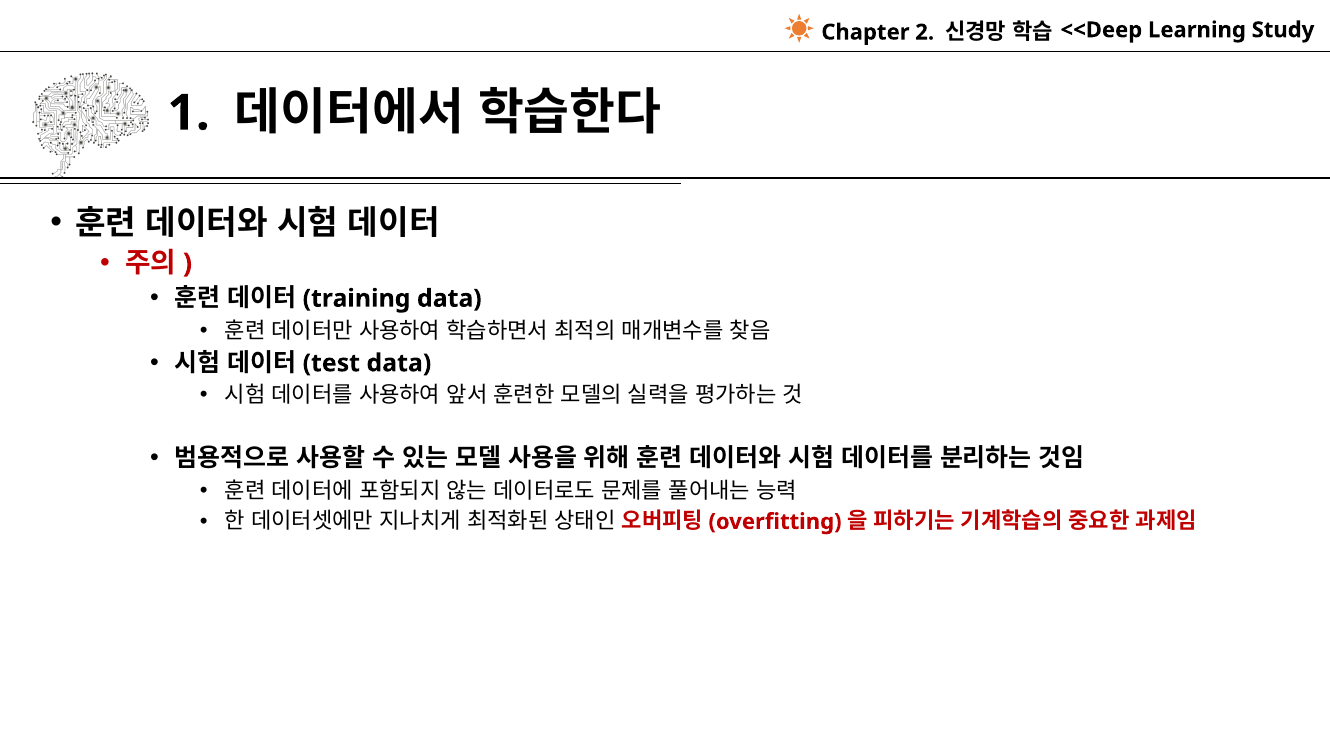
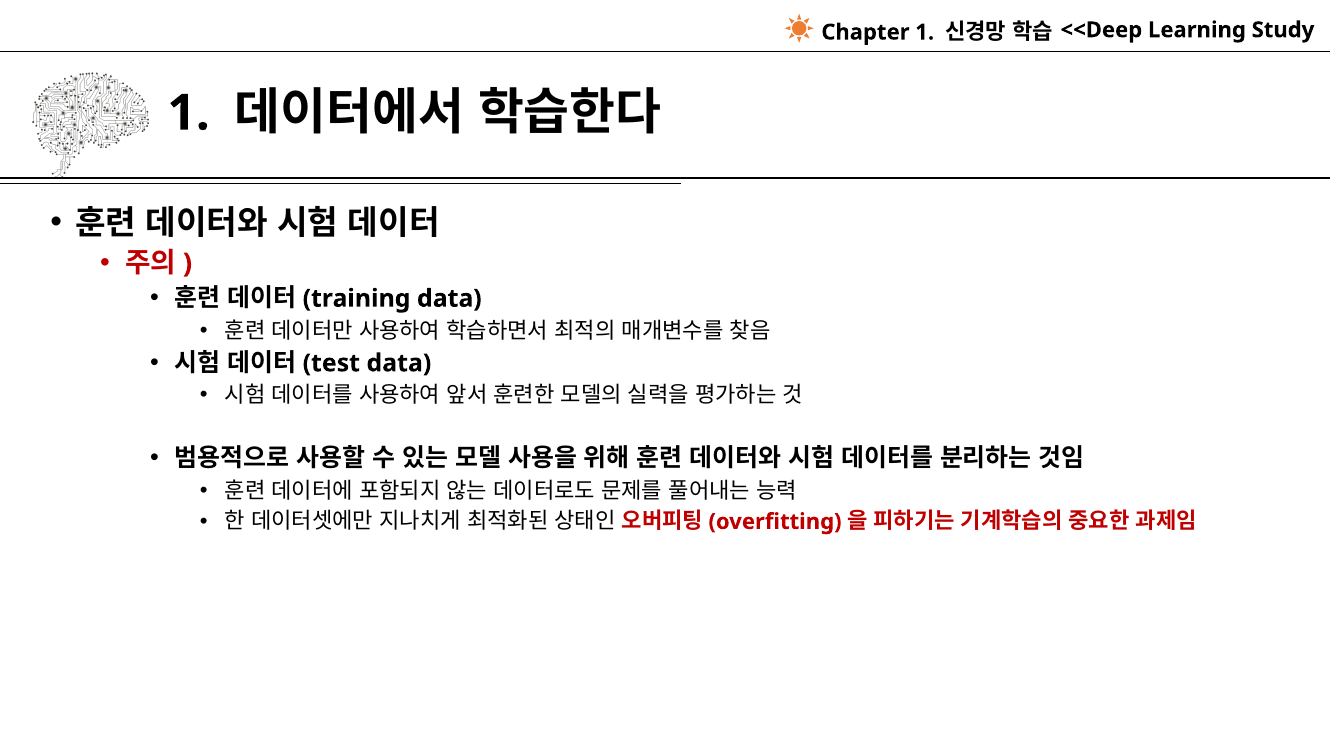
Chapter 2: 2 -> 1 (925, 32)
